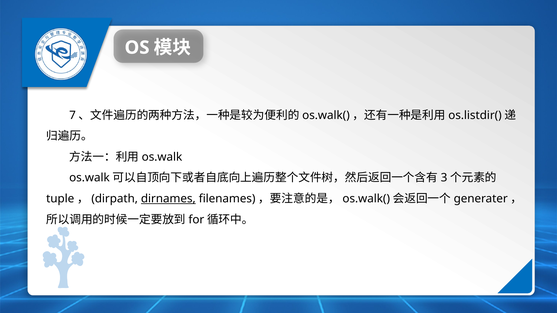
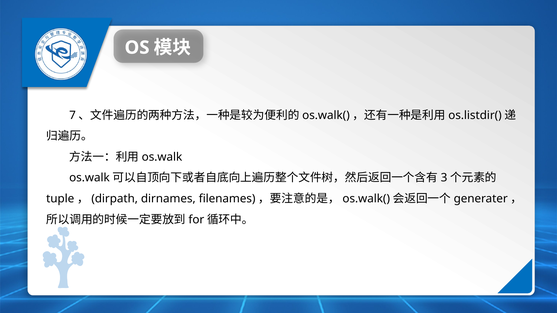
dirnames underline: present -> none (168, 199)
